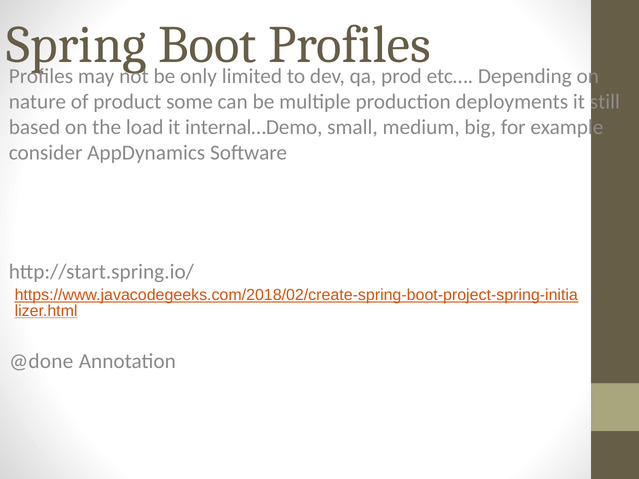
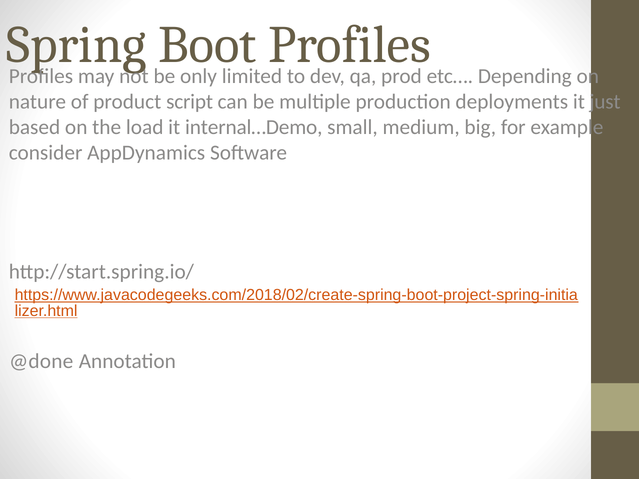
some: some -> script (190, 102)
still: still -> just (605, 102)
